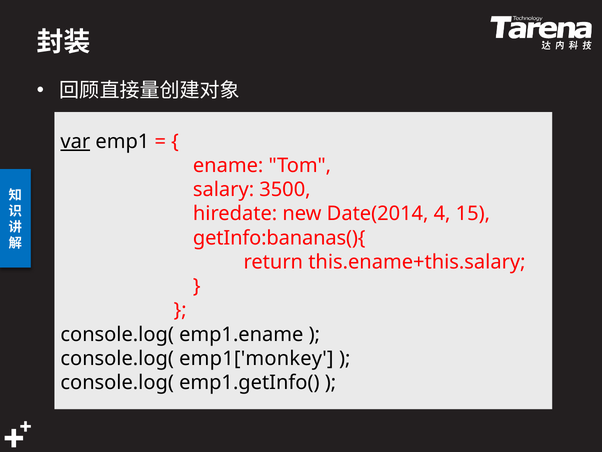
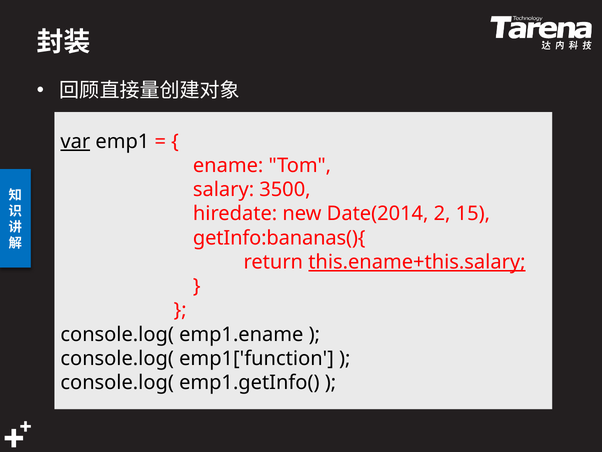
4: 4 -> 2 (442, 214)
this.ename+this.salary underline: none -> present (417, 262)
emp1['monkey: emp1['monkey -> emp1['function (257, 358)
